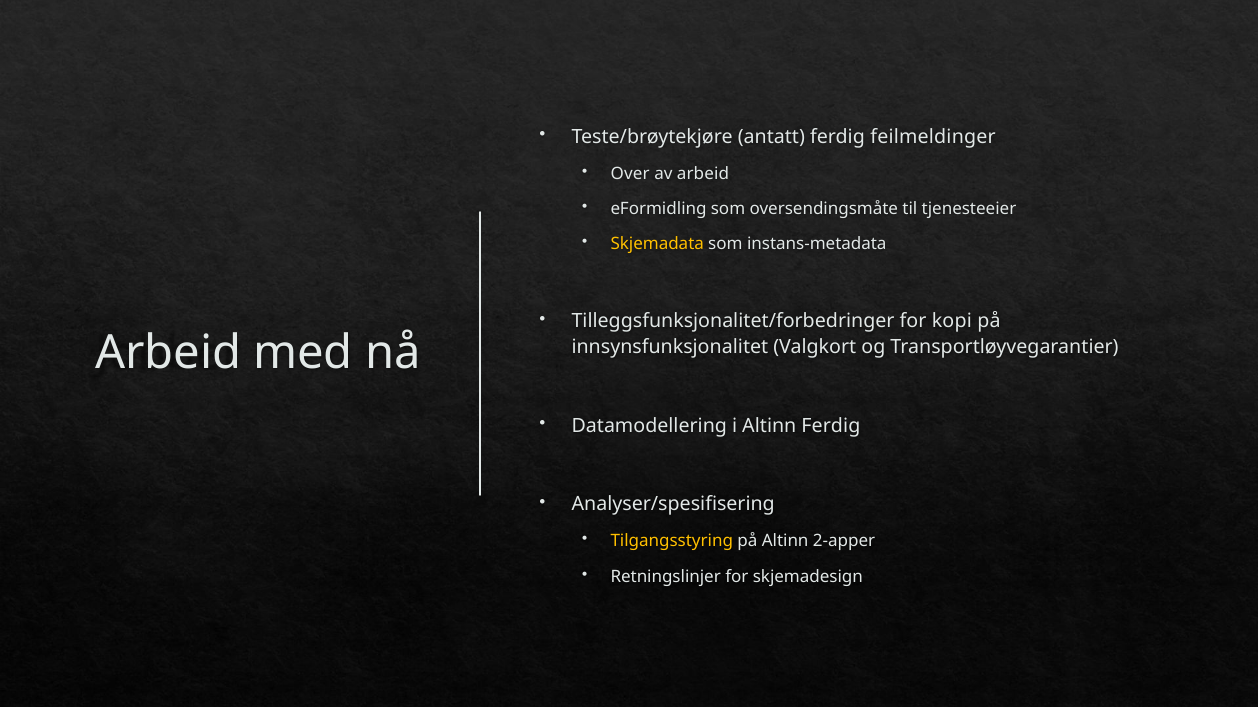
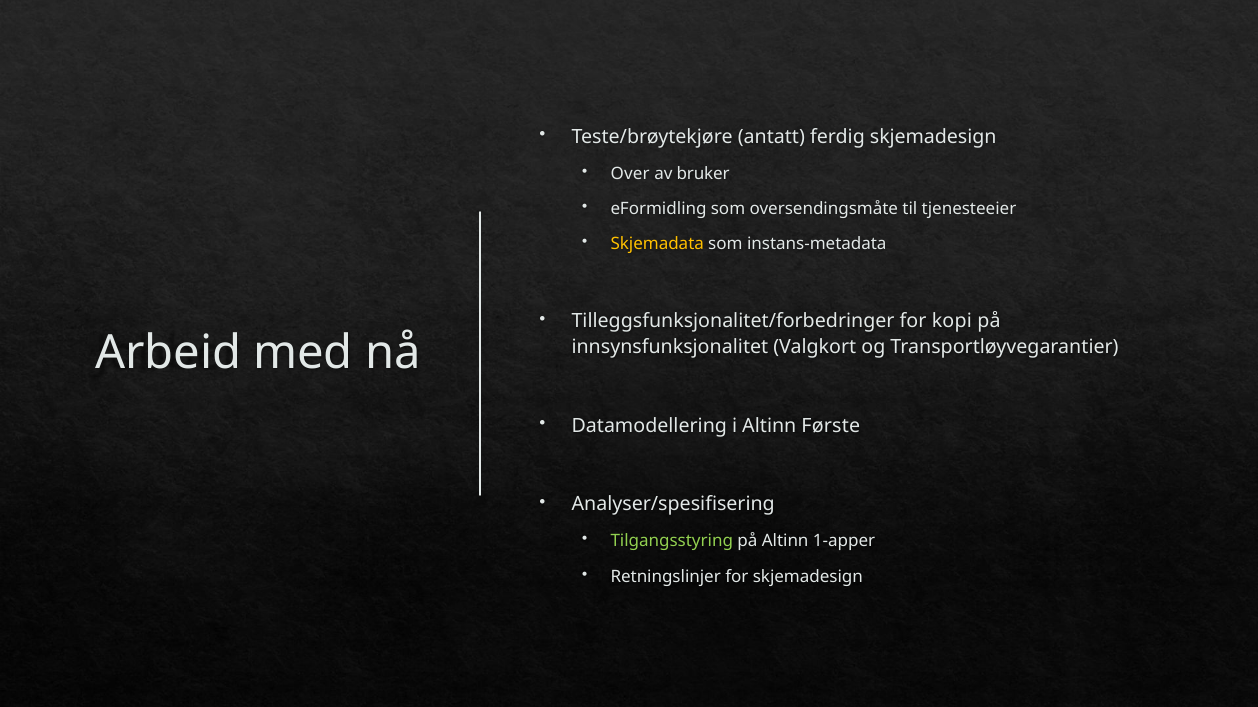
ferdig feilmeldinger: feilmeldinger -> skjemadesign (933, 137)
av arbeid: arbeid -> bruker (703, 174)
Altinn Ferdig: Ferdig -> Første (831, 426)
Tilgangsstyring colour: yellow -> light green (672, 542)
2-apper: 2-apper -> 1-apper (844, 542)
